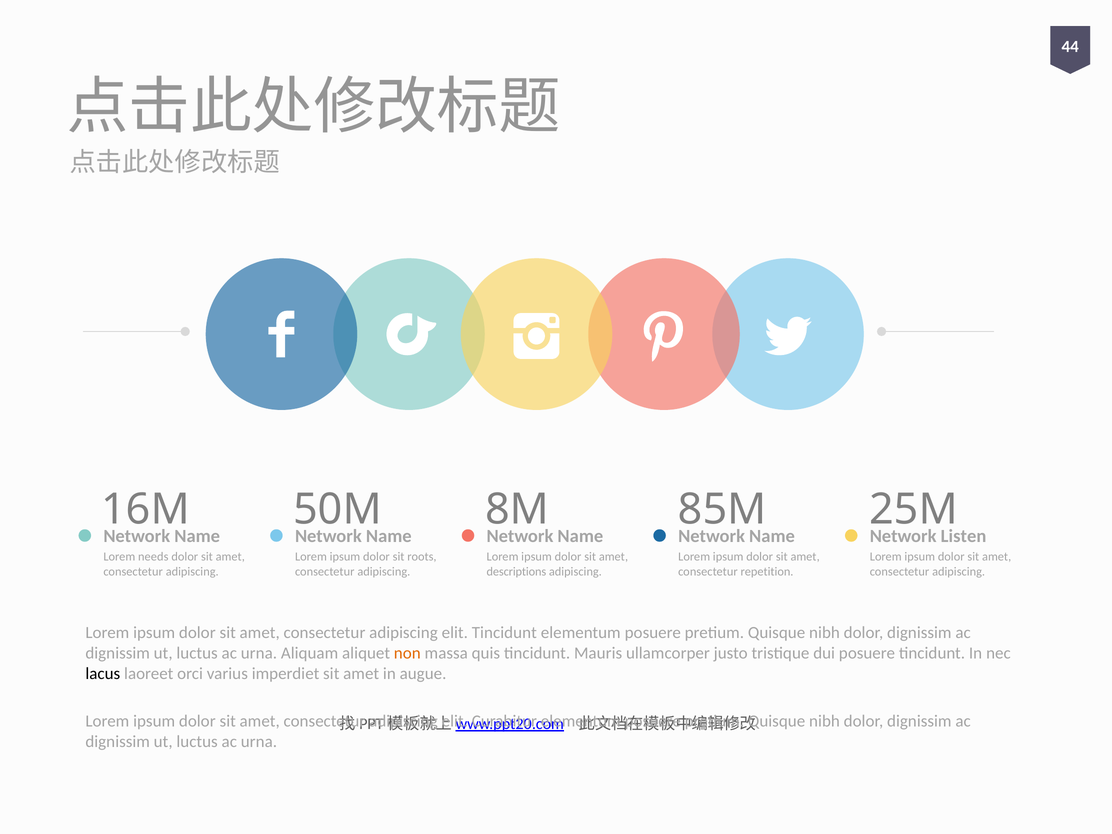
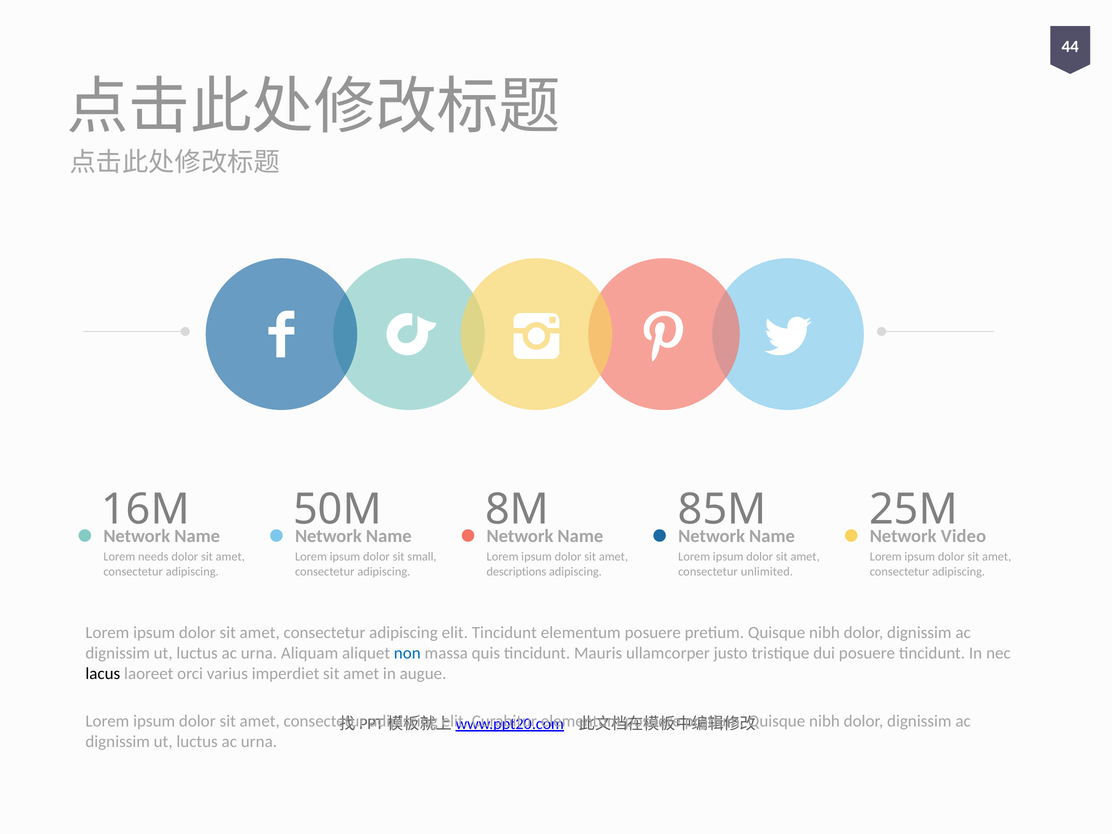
Listen: Listen -> Video (963, 536)
roots: roots -> small (422, 557)
repetition: repetition -> unlimited (767, 572)
non colour: orange -> blue (407, 653)
